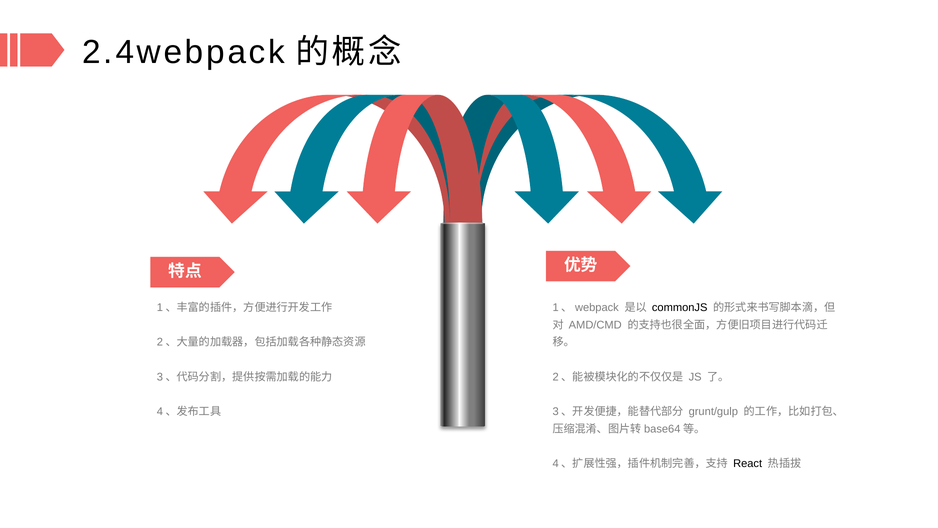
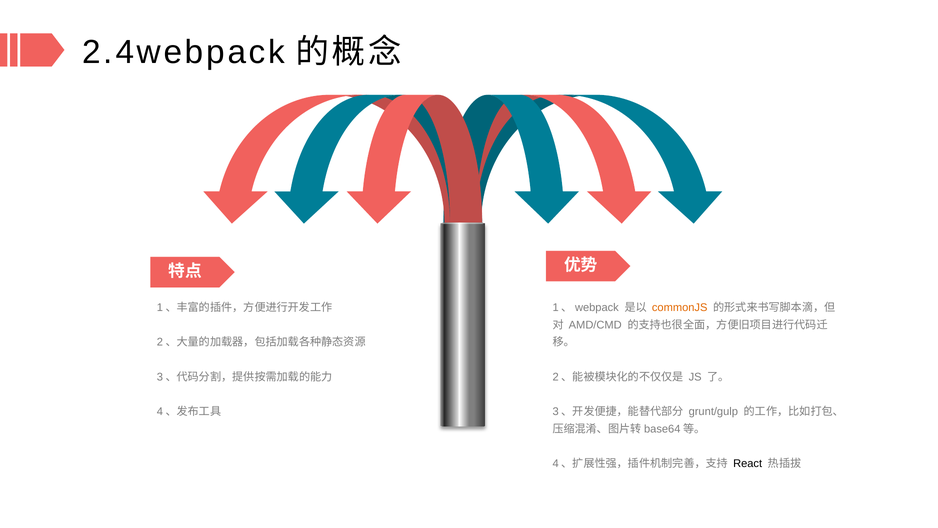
commonJS colour: black -> orange (680, 307)
